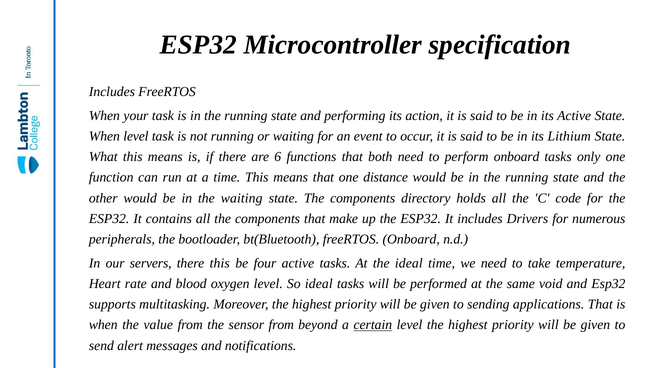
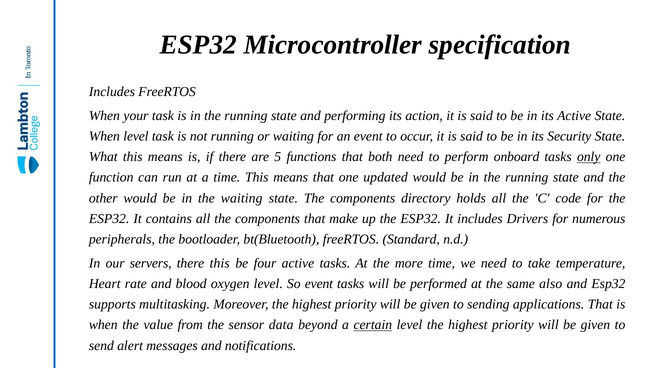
Lithium: Lithium -> Security (569, 136)
6: 6 -> 5 (278, 157)
only underline: none -> present (589, 157)
distance: distance -> updated (386, 177)
freeRTOS Onboard: Onboard -> Standard (411, 239)
the ideal: ideal -> more (409, 263)
So ideal: ideal -> event (319, 284)
void: void -> also (551, 284)
sensor from: from -> data (281, 325)
